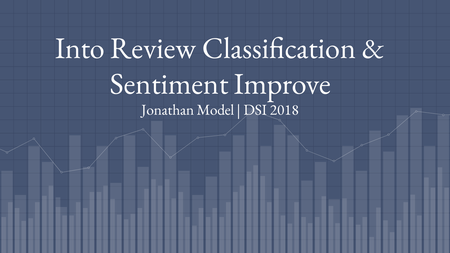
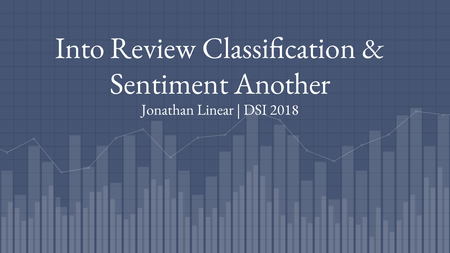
Improve: Improve -> Another (282, 84)
Model: Model -> Linear (215, 110)
